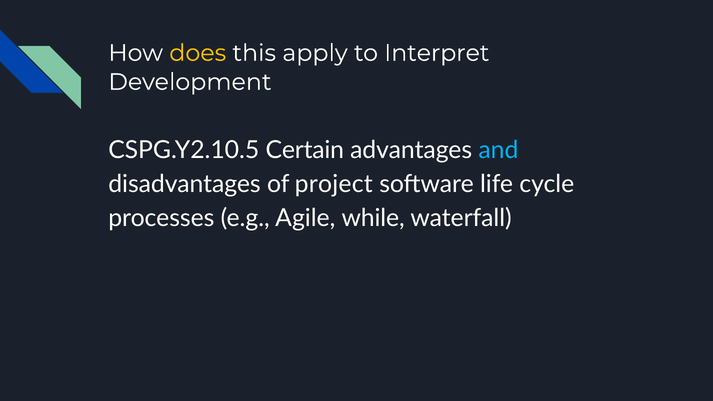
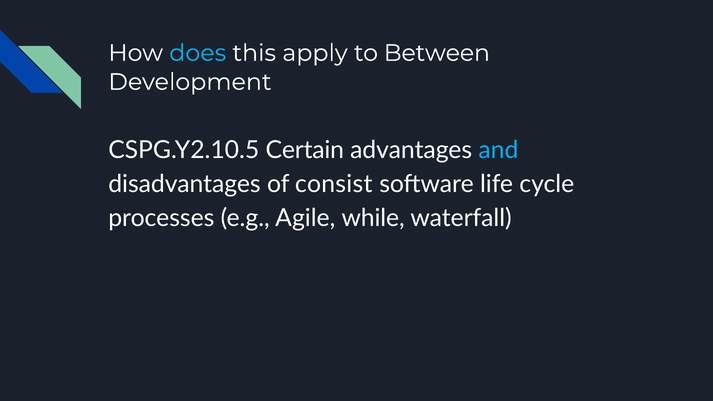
does colour: yellow -> light blue (198, 53)
Interpret: Interpret -> Between (437, 53)
project: project -> consist (334, 184)
